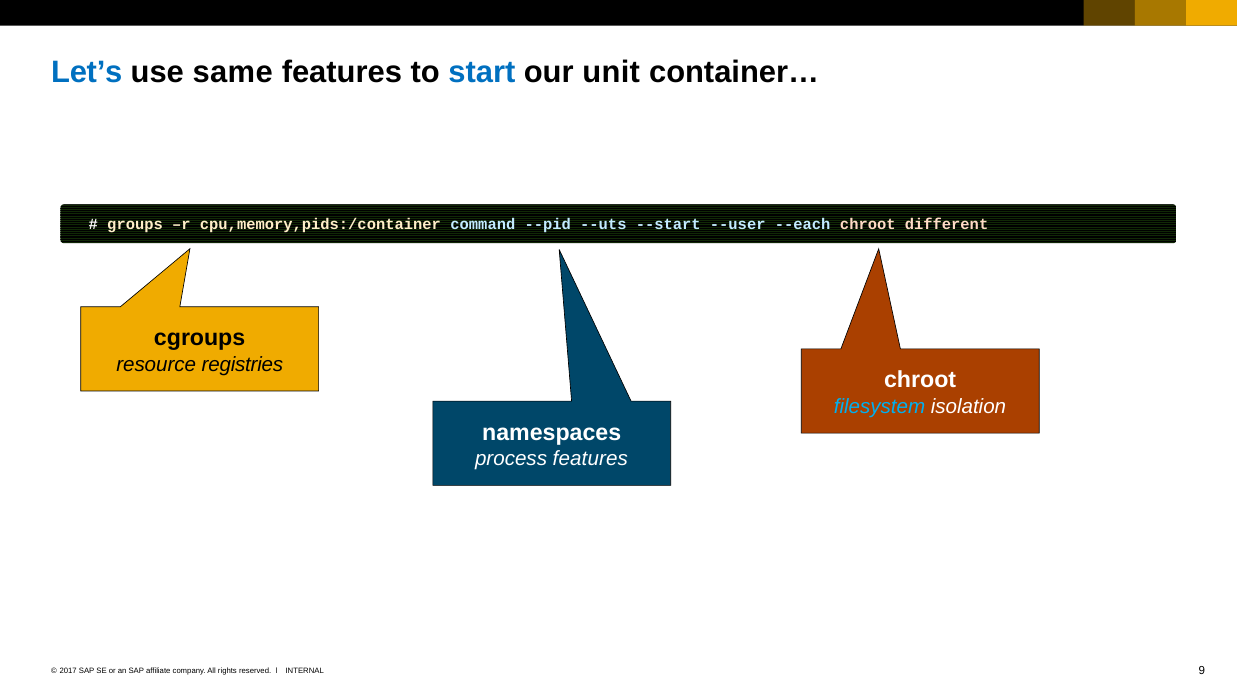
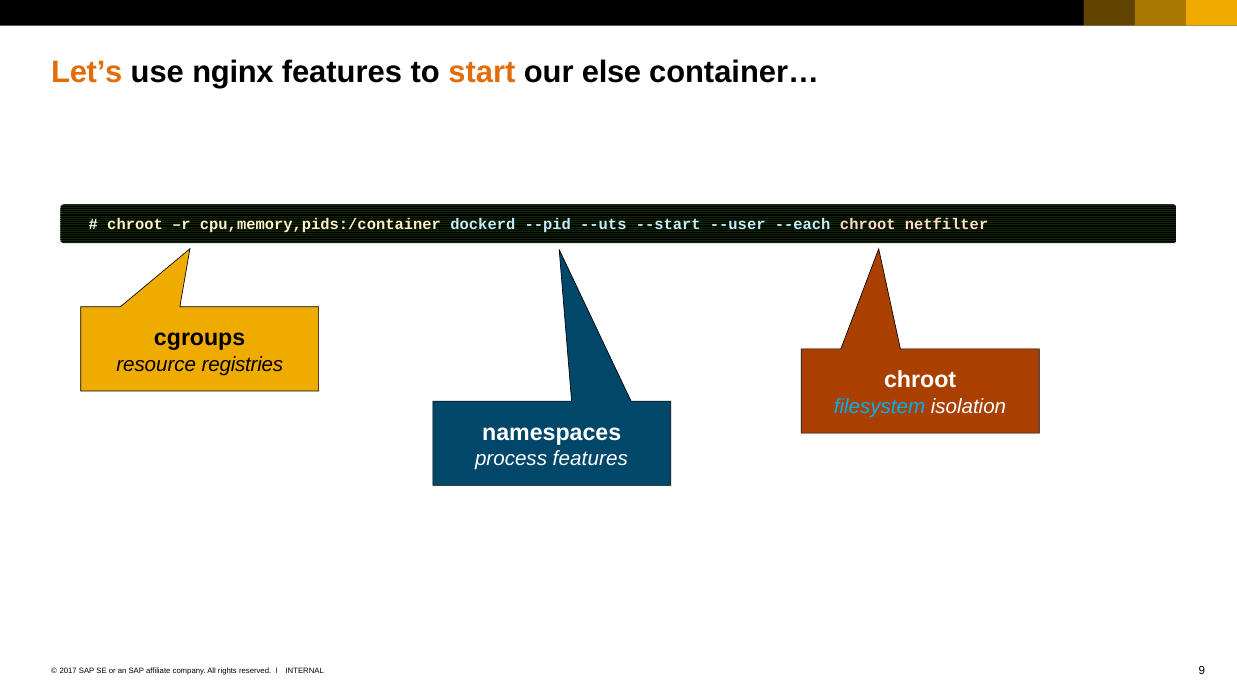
Let’s colour: blue -> orange (87, 72)
same: same -> nginx (233, 72)
start colour: blue -> orange (482, 72)
unit: unit -> else (611, 72)
groups: groups -> chroot (135, 225)
command: command -> dockerd (483, 225)
different: different -> netfilter (947, 225)
